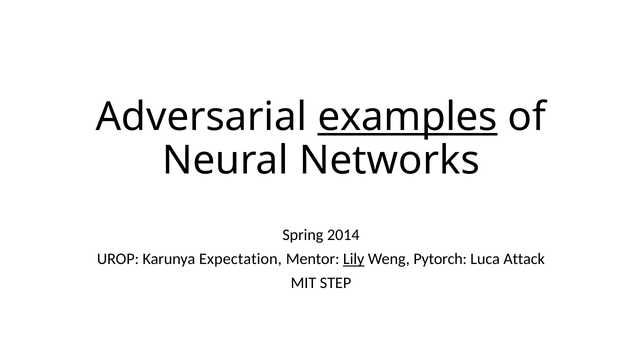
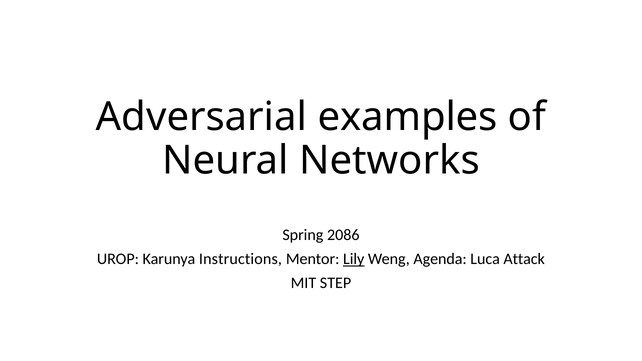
examples underline: present -> none (408, 117)
2014: 2014 -> 2086 (343, 235)
Expectation: Expectation -> Instructions (240, 259)
Pytorch: Pytorch -> Agenda (440, 259)
